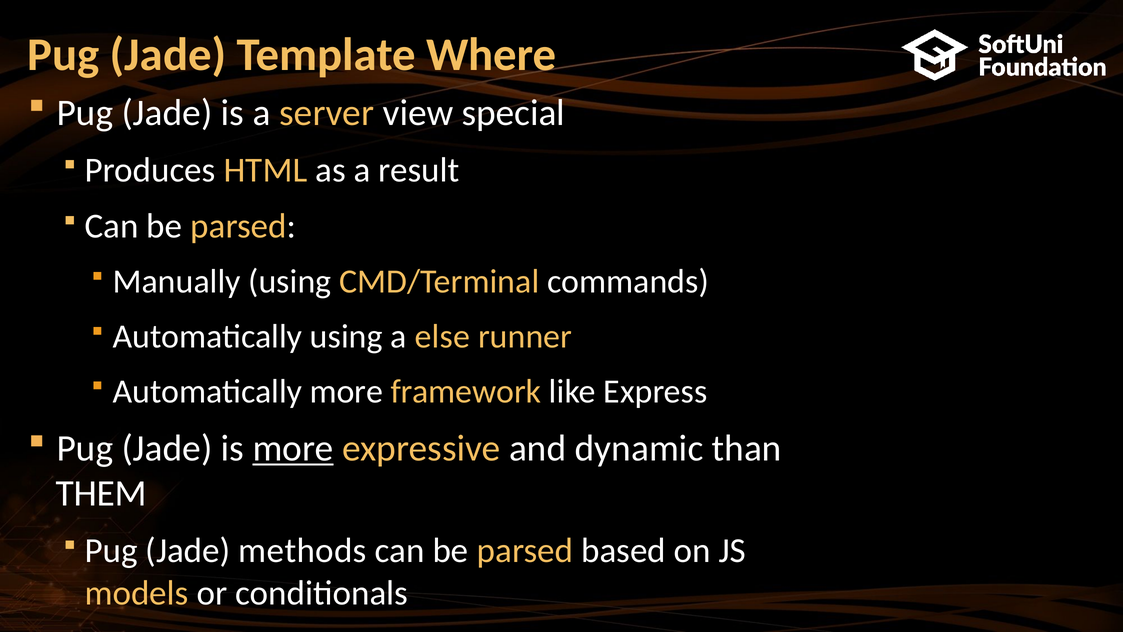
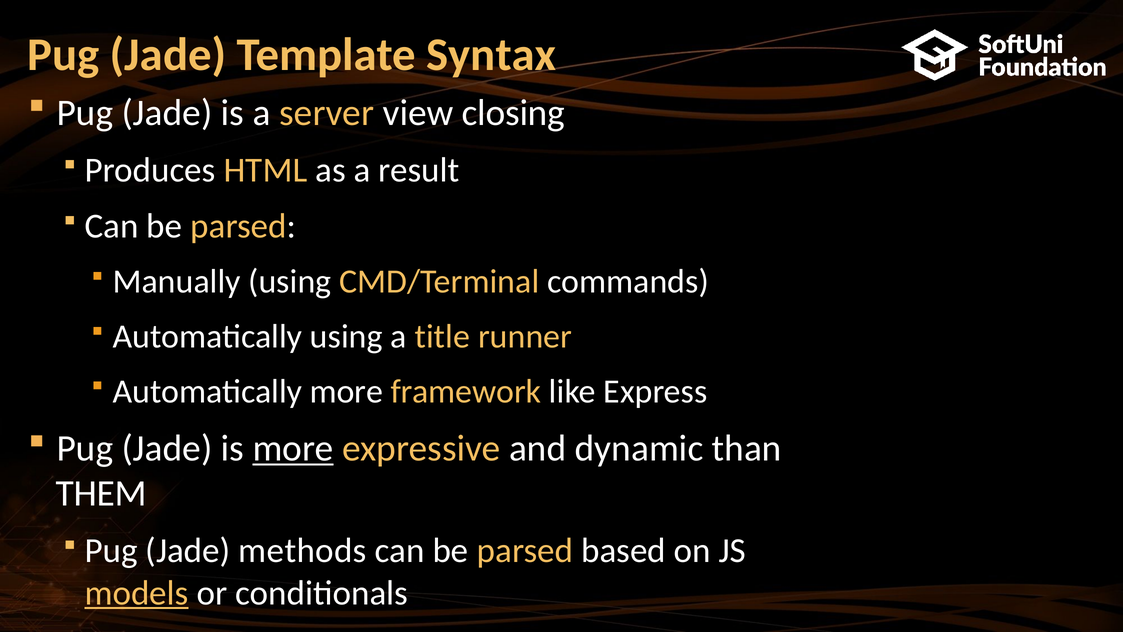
Where: Where -> Syntax (491, 55)
special: special -> closing (513, 113)
else: else -> title (442, 336)
models underline: none -> present (137, 593)
